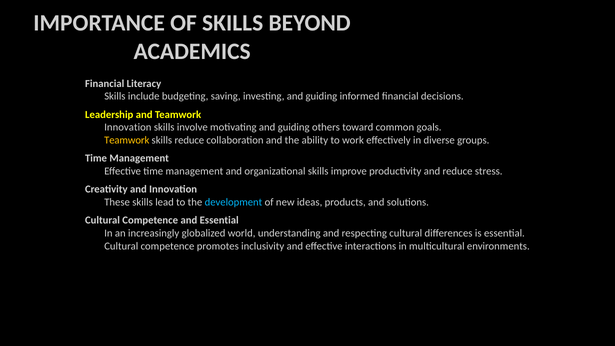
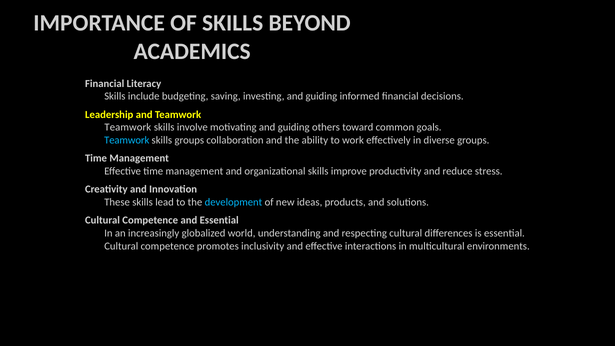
Innovation: Innovation -> Teamwork (128, 127)
Teamwork colour: yellow -> light blue (127, 140)
skills reduce: reduce -> groups (189, 140)
